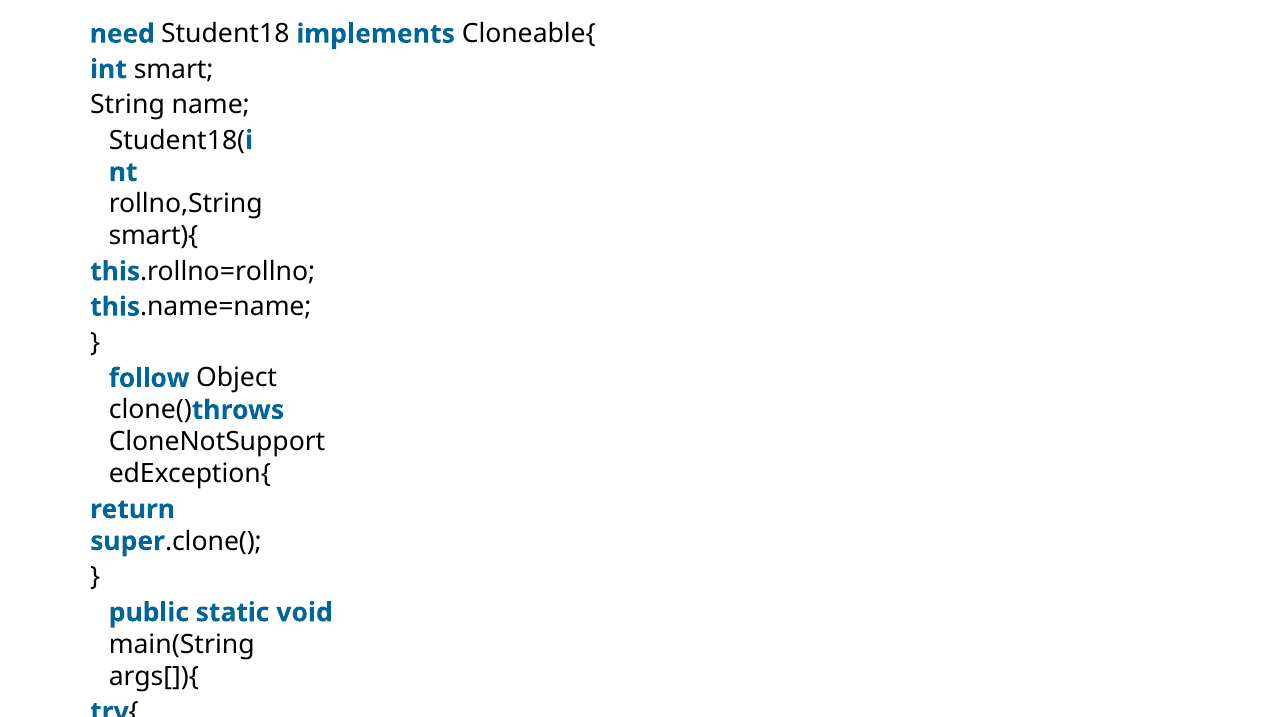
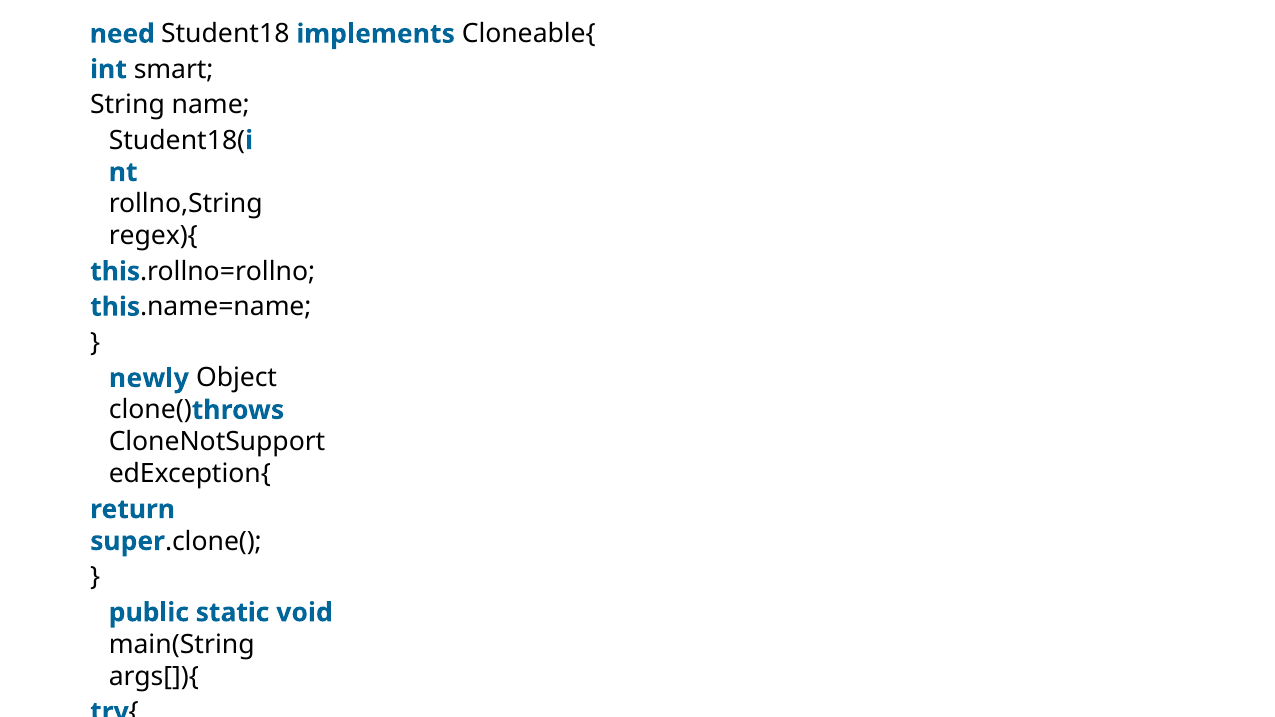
smart){: smart){ -> regex){ (153, 236)
follow: follow -> newly (149, 378)
